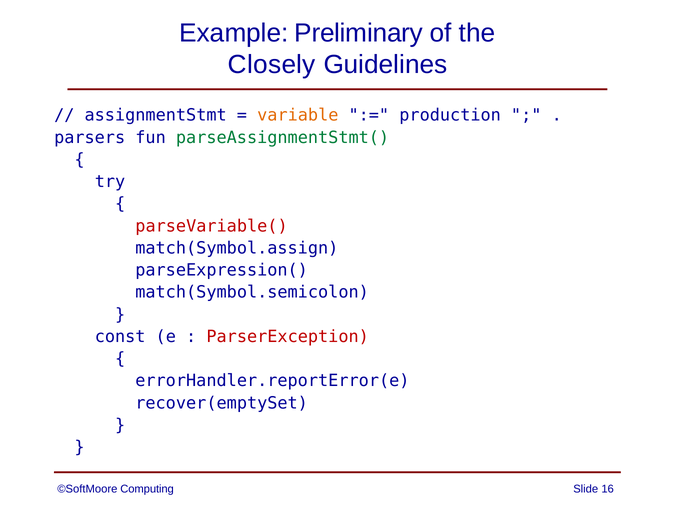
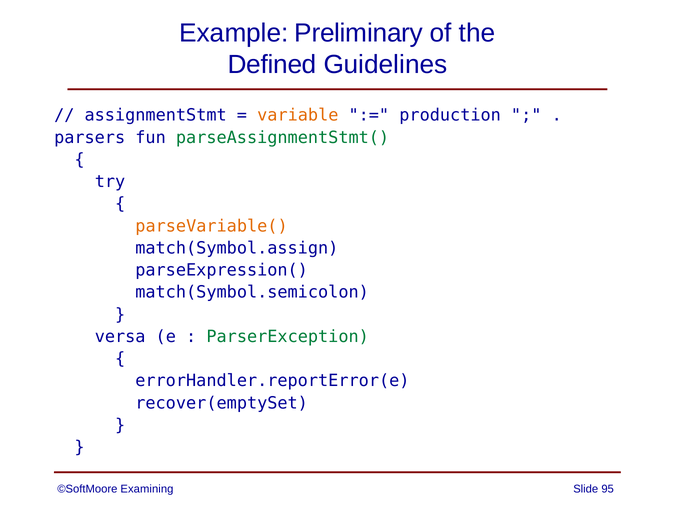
Closely: Closely -> Defined (272, 65)
parseVariable( colour: red -> orange (212, 226)
const: const -> versa (120, 337)
ParserException colour: red -> green (288, 337)
Computing: Computing -> Examining (147, 489)
16: 16 -> 95 (608, 489)
